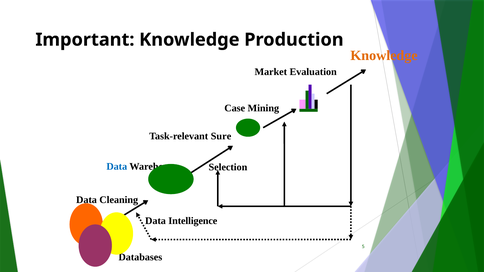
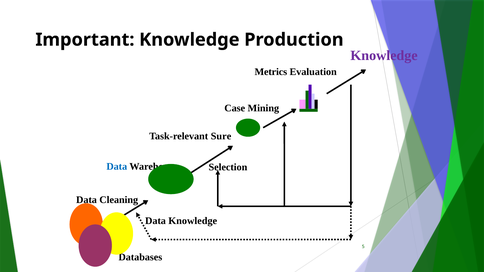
Knowledge colour: orange -> purple (384, 56)
Market: Market -> Metrics (271, 72)
Intelligence: Intelligence -> Knowledge (193, 221)
